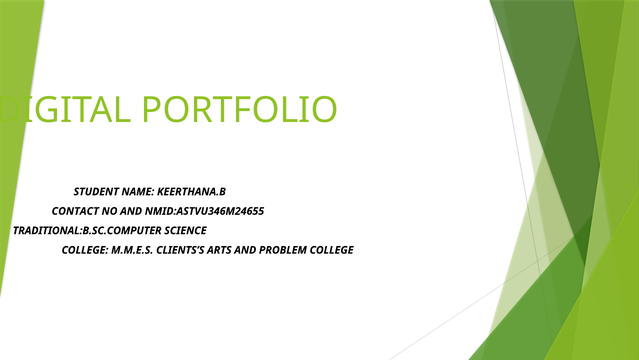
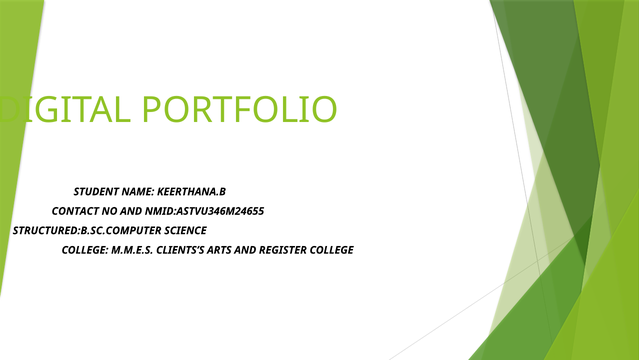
TRADITIONAL:B.SC.COMPUTER: TRADITIONAL:B.SC.COMPUTER -> STRUCTURED:B.SC.COMPUTER (87, 230)
PROBLEM: PROBLEM -> REGISTER (283, 250)
